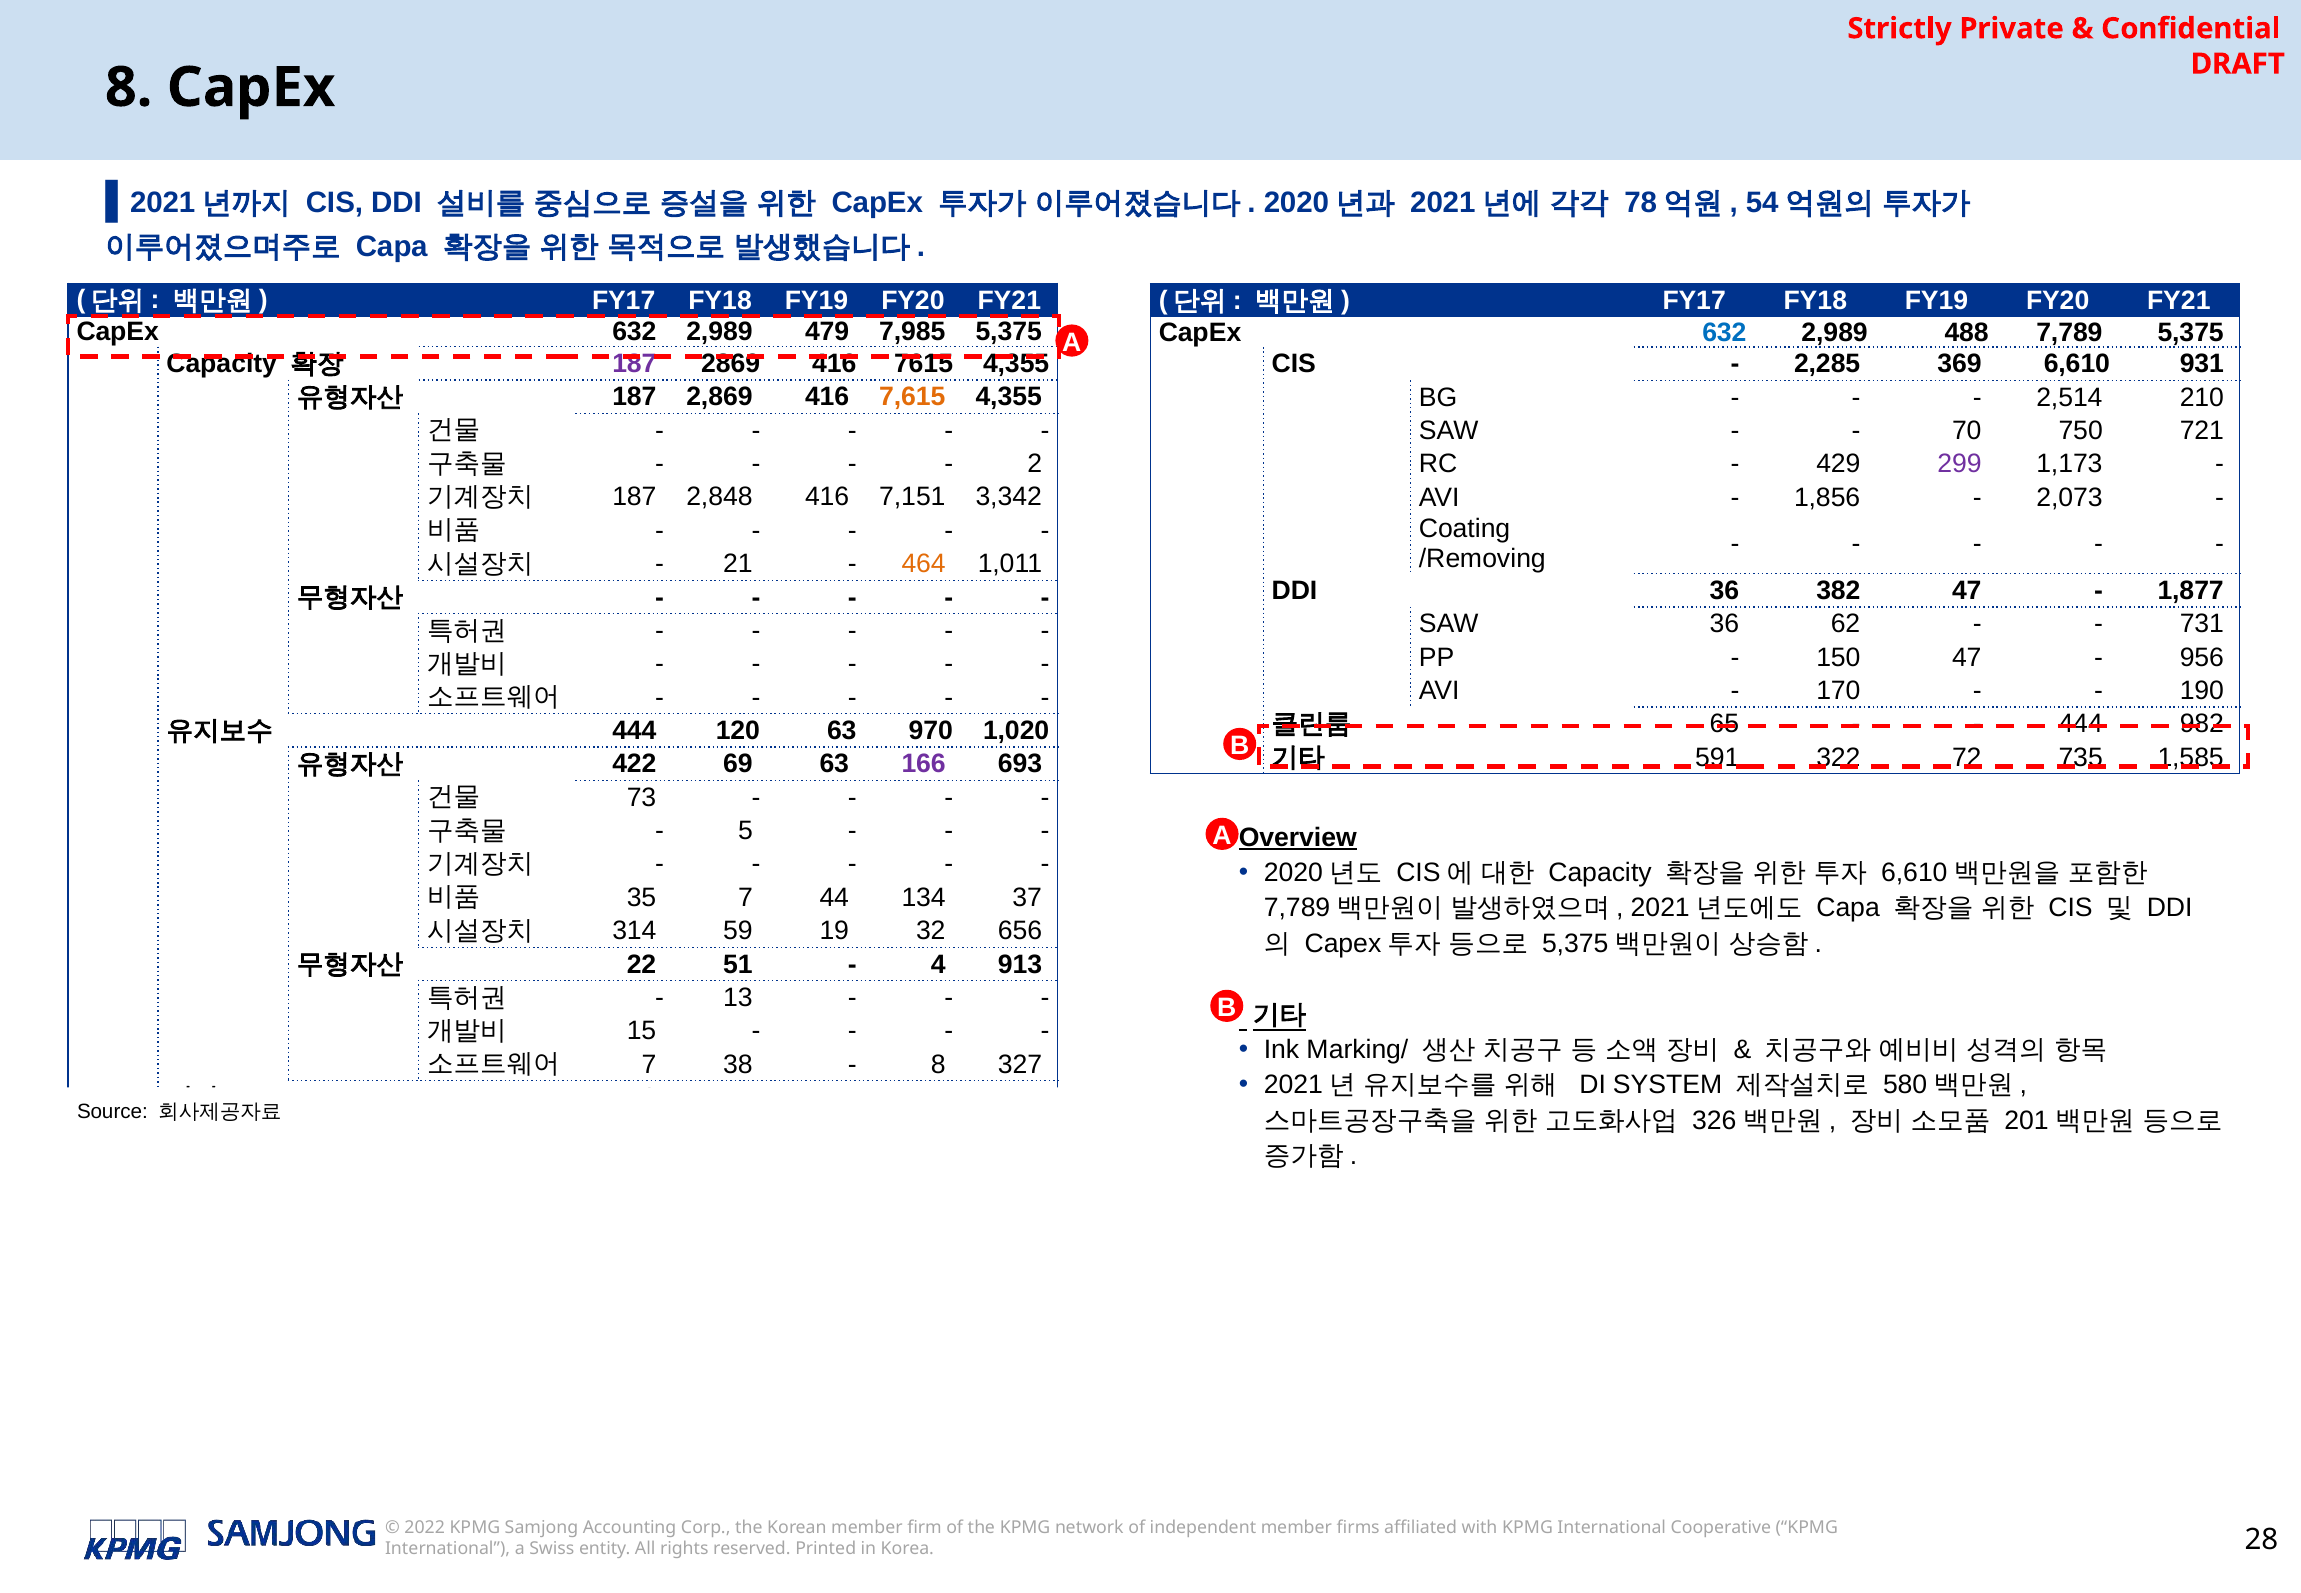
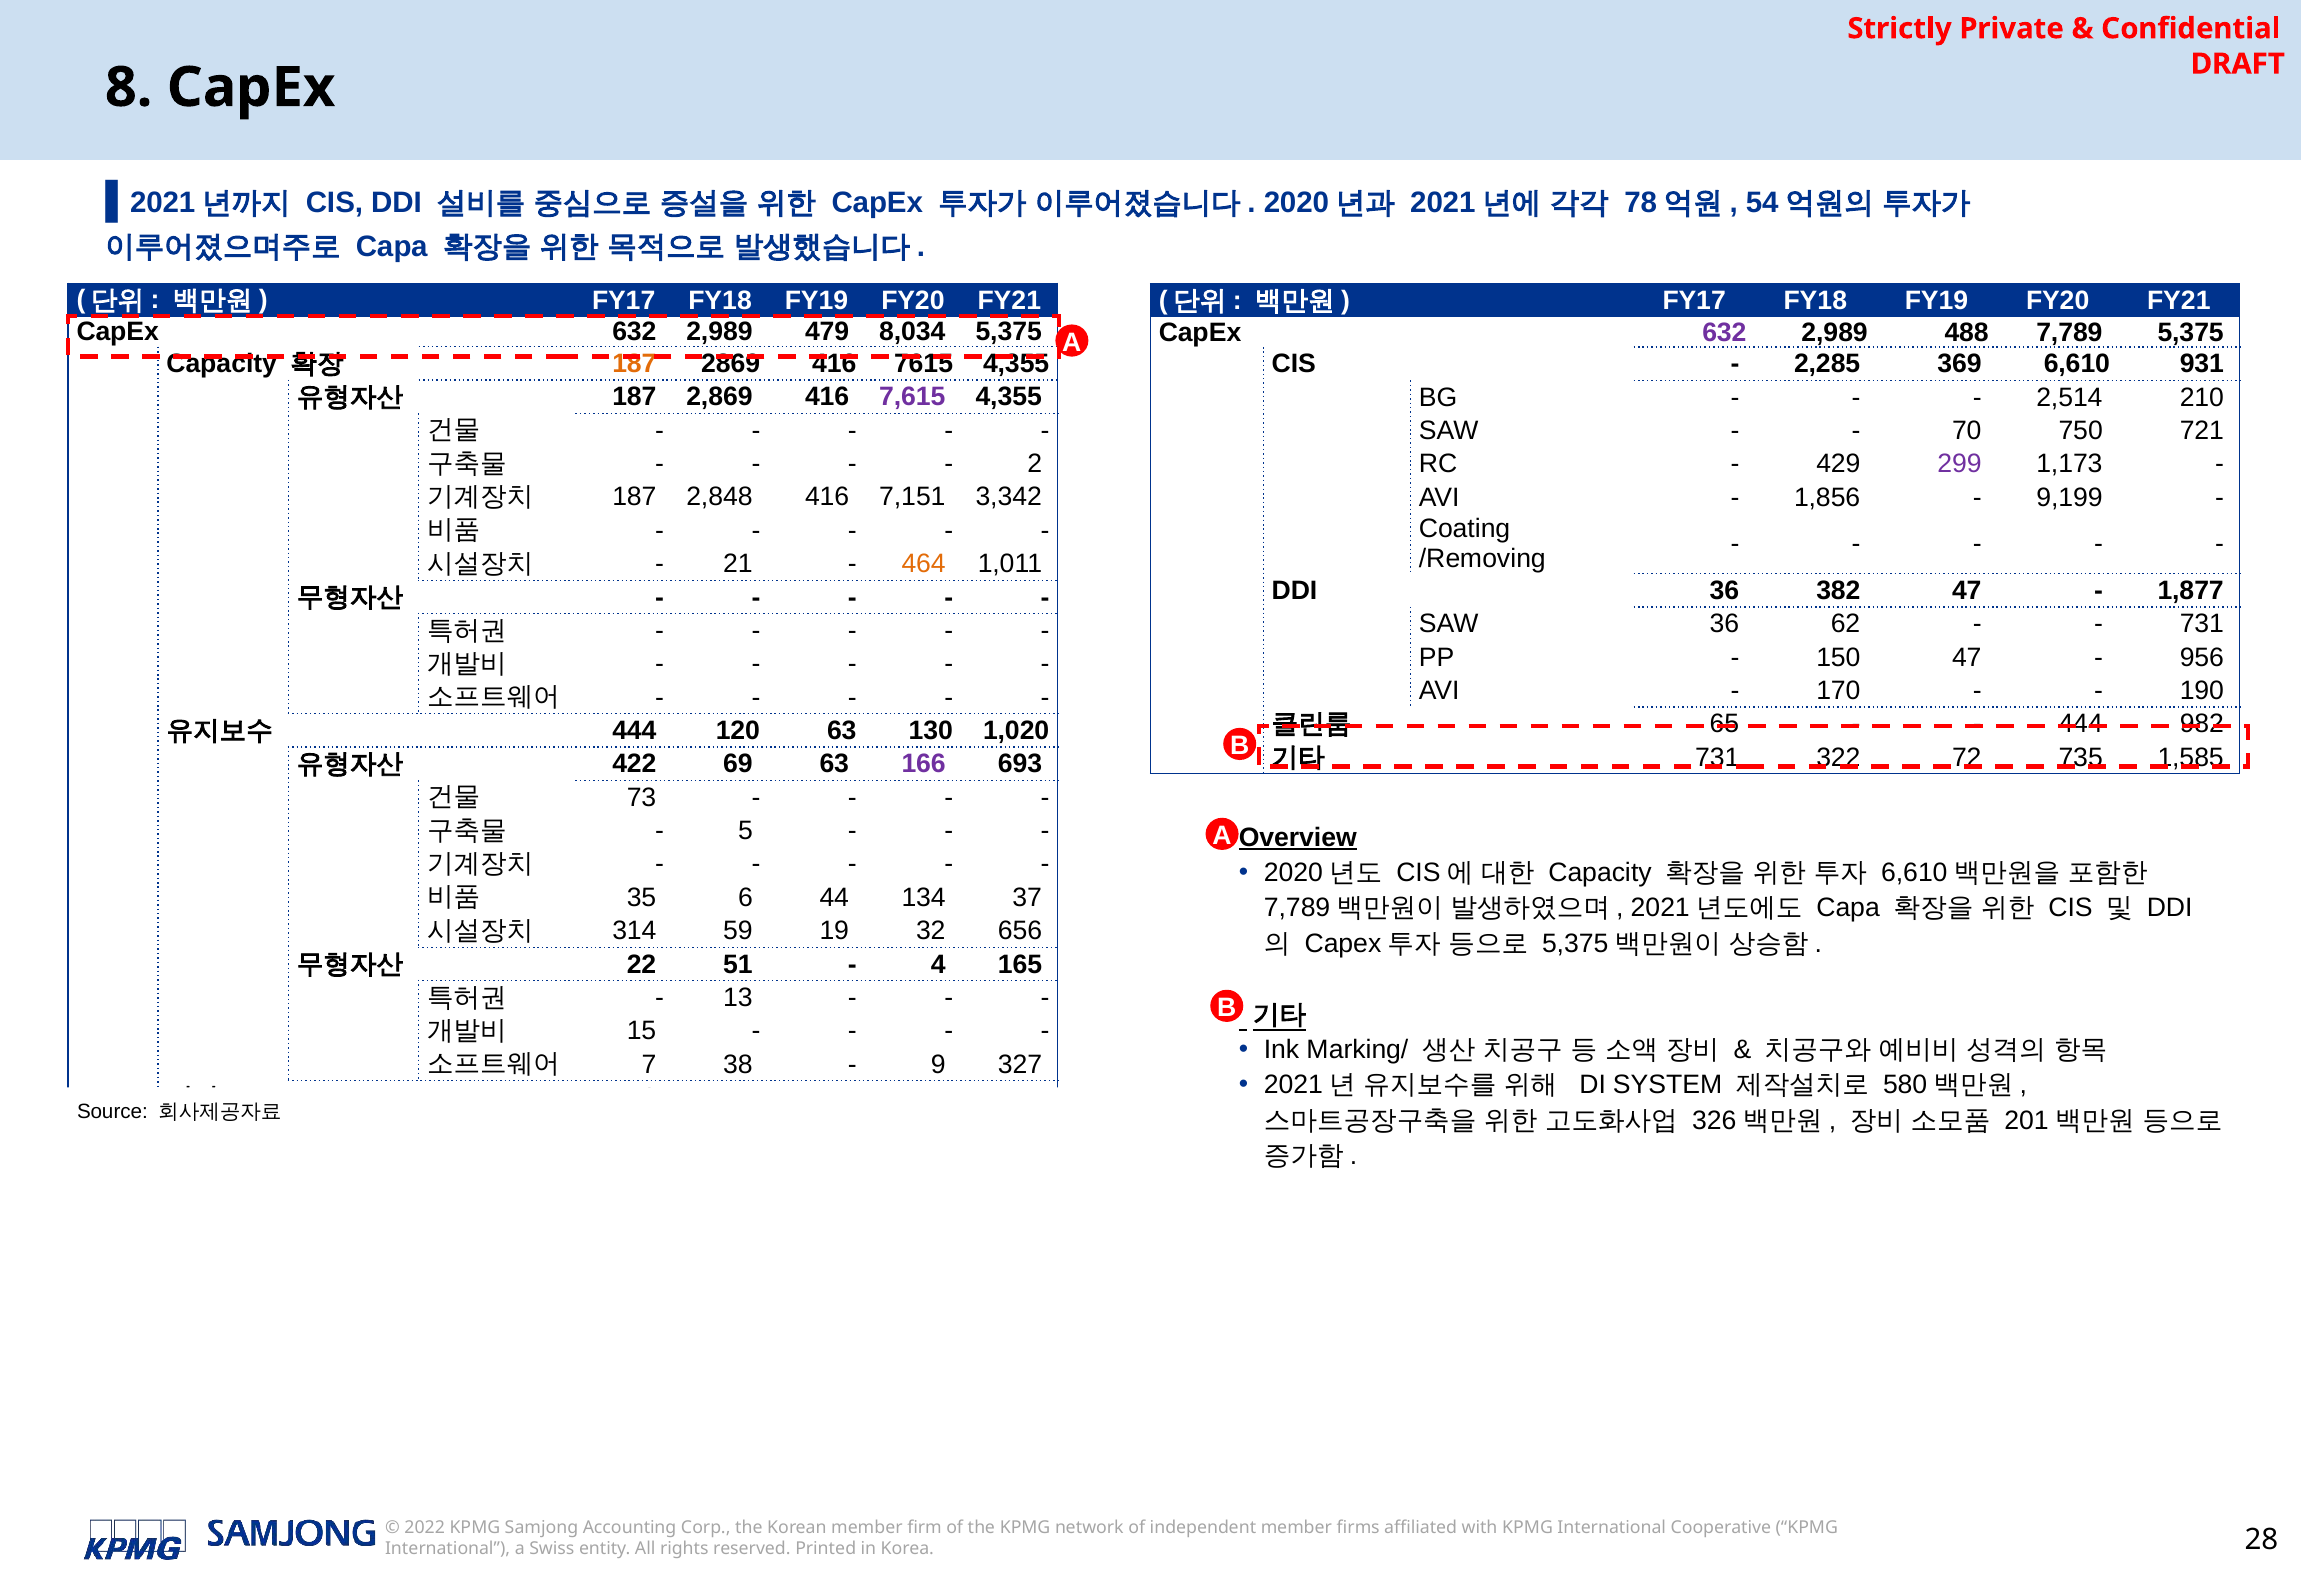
7,985: 7,985 -> 8,034 (912, 332)
632 colour: blue -> purple (1724, 332)
187 colour: purple -> orange (634, 364)
7,615 colour: orange -> purple (912, 397)
2,073: 2,073 -> 9,199 (2069, 498)
970: 970 -> 130 (931, 731)
591: 591 -> 731 (1717, 757)
35 7: 7 -> 6 (746, 898)
913: 913 -> 165 (1020, 964)
8: 8 -> 9 (938, 1064)
